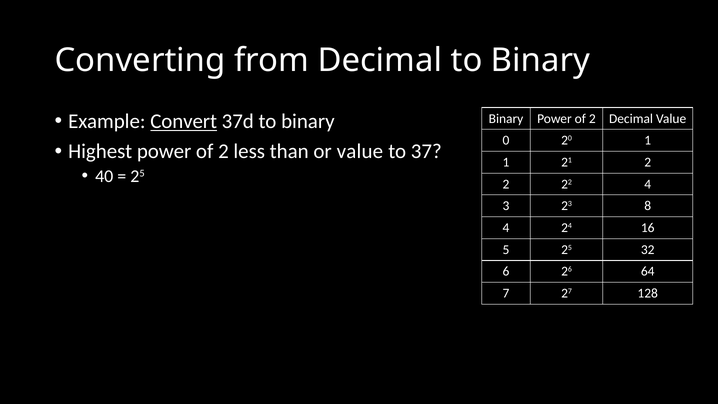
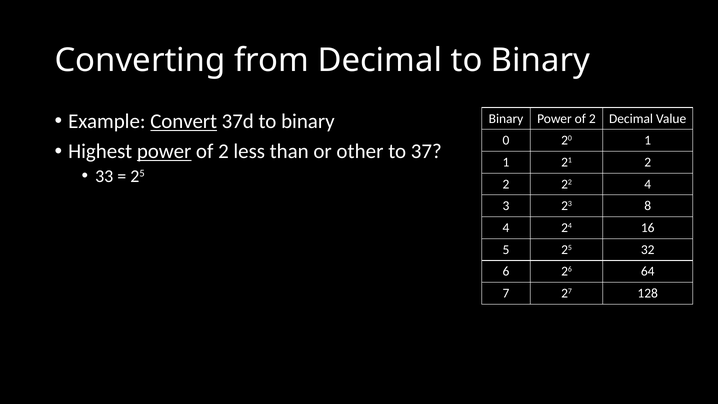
power underline: none -> present (164, 151)
or value: value -> other (360, 151)
40: 40 -> 33 (104, 176)
